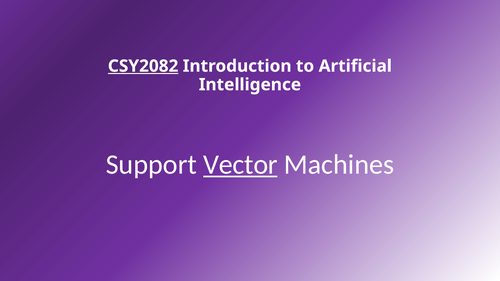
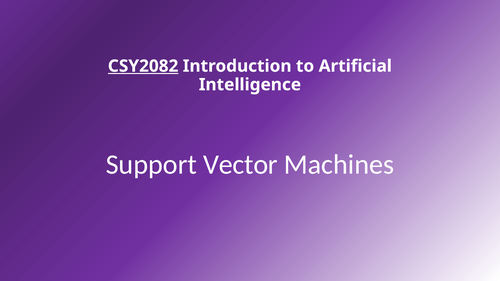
Vector underline: present -> none (240, 165)
